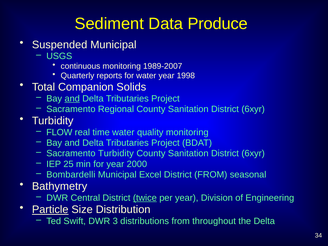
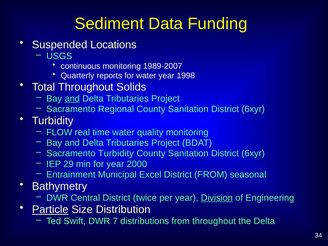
Produce: Produce -> Funding (218, 24)
Suspended Municipal: Municipal -> Locations (113, 45)
Total Companion: Companion -> Throughout (86, 87)
25: 25 -> 29 (68, 164)
Bombardelli: Bombardelli -> Entrainment (71, 175)
twice underline: present -> none (145, 198)
Division underline: none -> present (217, 198)
3: 3 -> 7 (115, 221)
